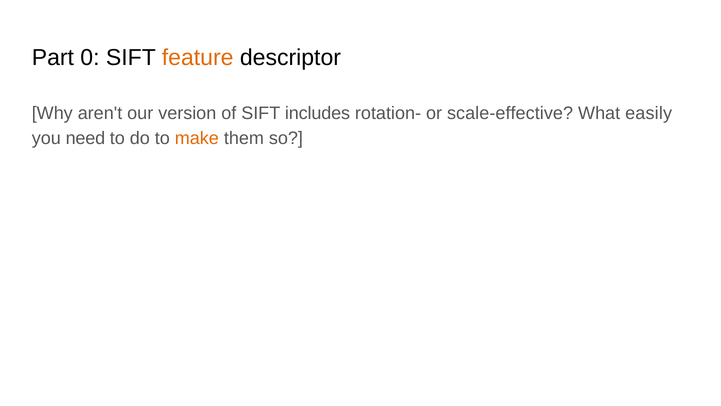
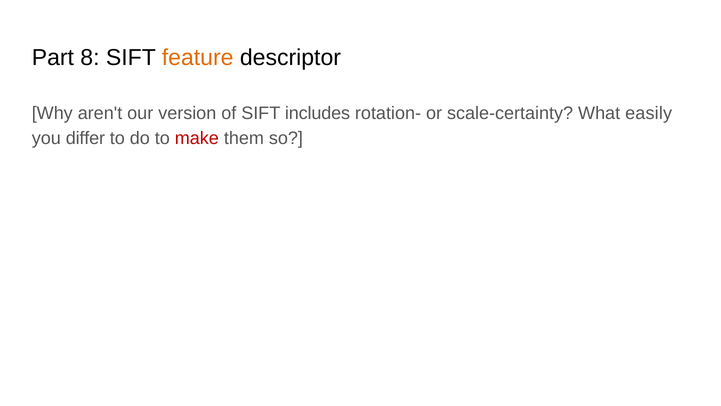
0: 0 -> 8 (90, 58)
scale-effective: scale-effective -> scale-certainty (510, 113)
need: need -> differ (85, 138)
make colour: orange -> red (197, 138)
